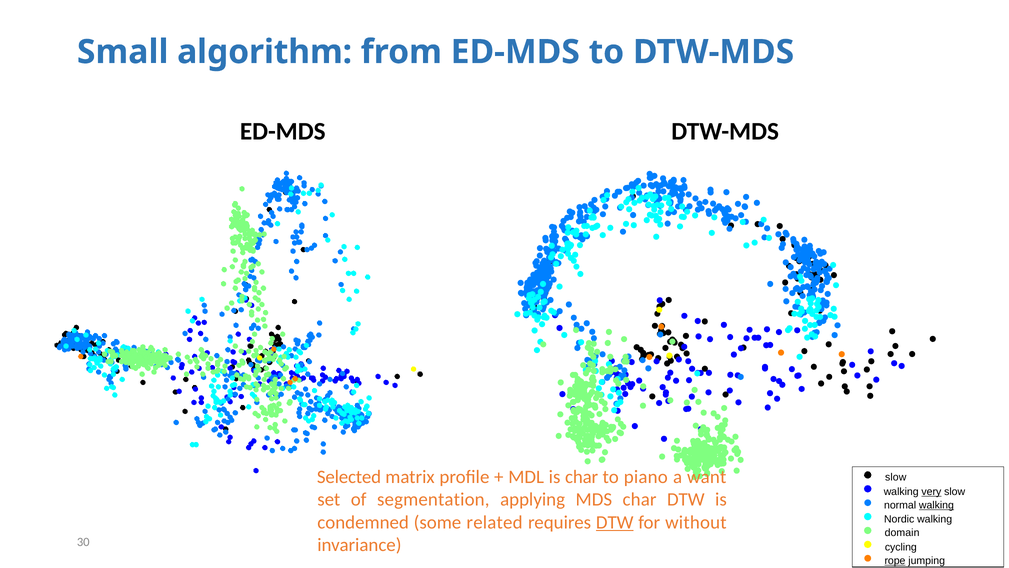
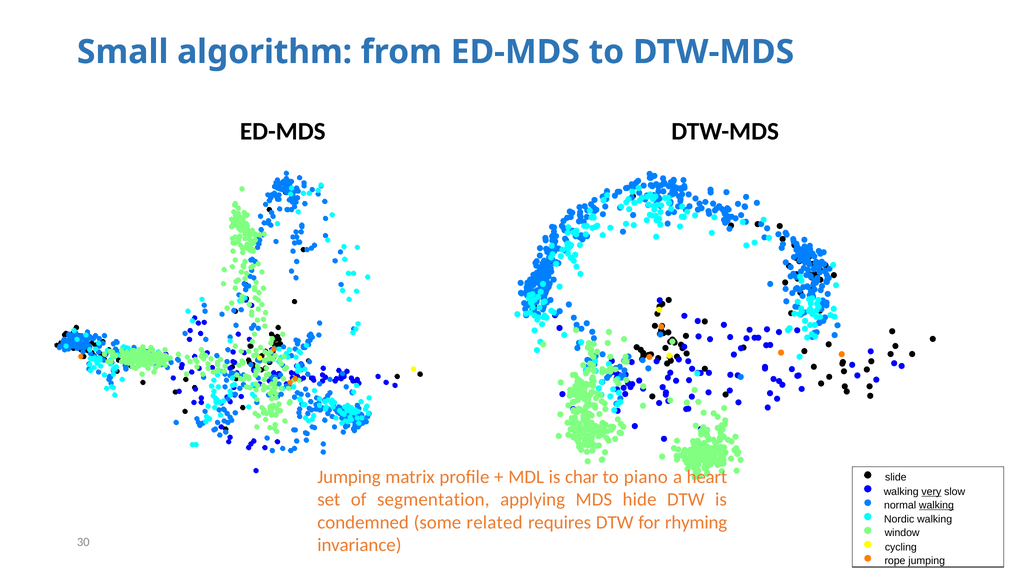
Selected: Selected -> Jumping (349, 476)
want: want -> heart (707, 476)
slow: slow -> slide (896, 477)
MDS char: char -> hide (640, 499)
DTW underline: present -> none (615, 522)
without: without -> rhyming (696, 522)
domain: domain -> window (902, 533)
rope underline: present -> none (895, 560)
